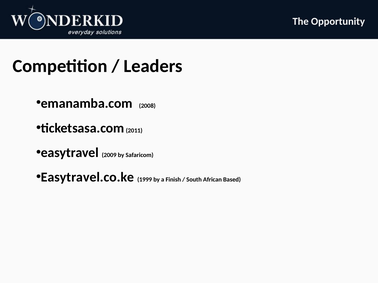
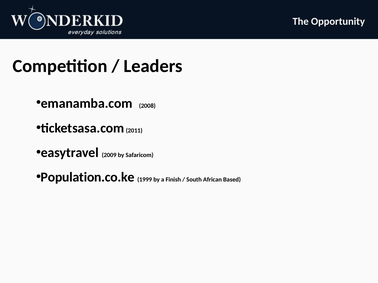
Easytravel.co.ke: Easytravel.co.ke -> Population.co.ke (88, 177)
